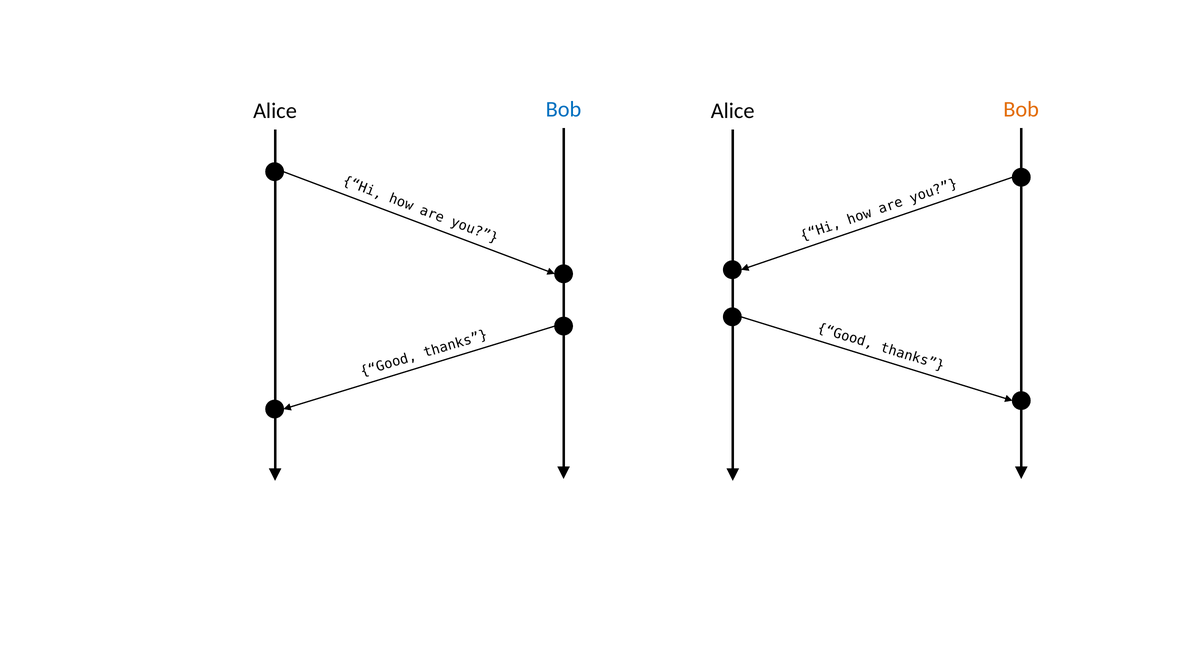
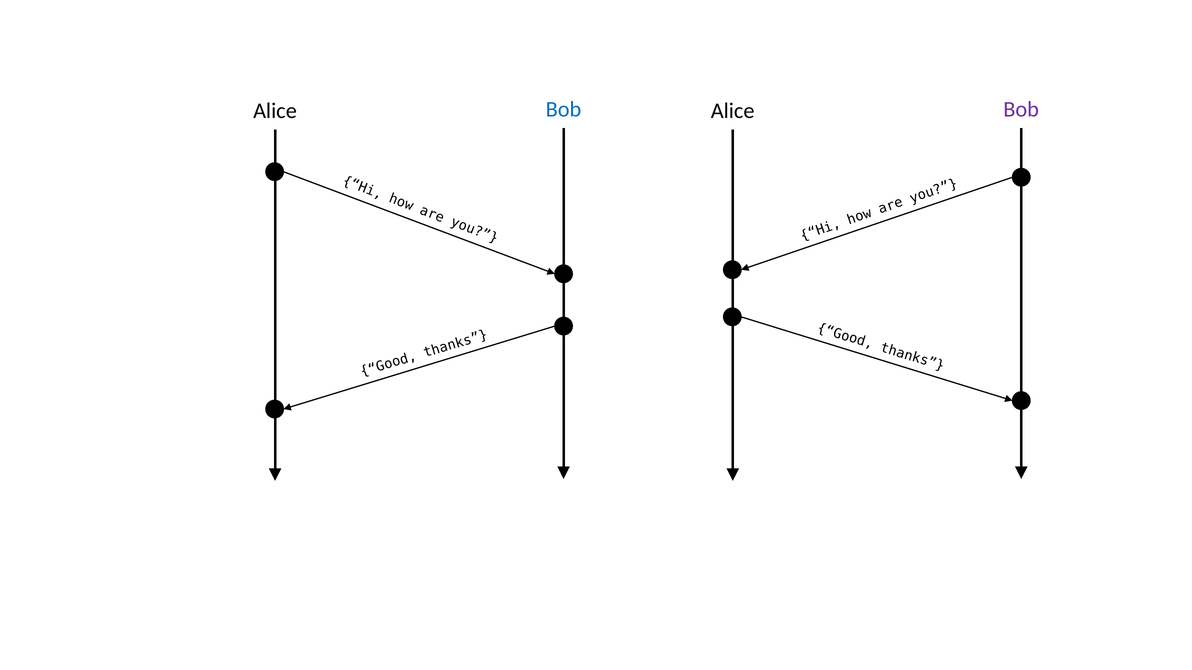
Bob colour: orange -> purple (1021, 109)
